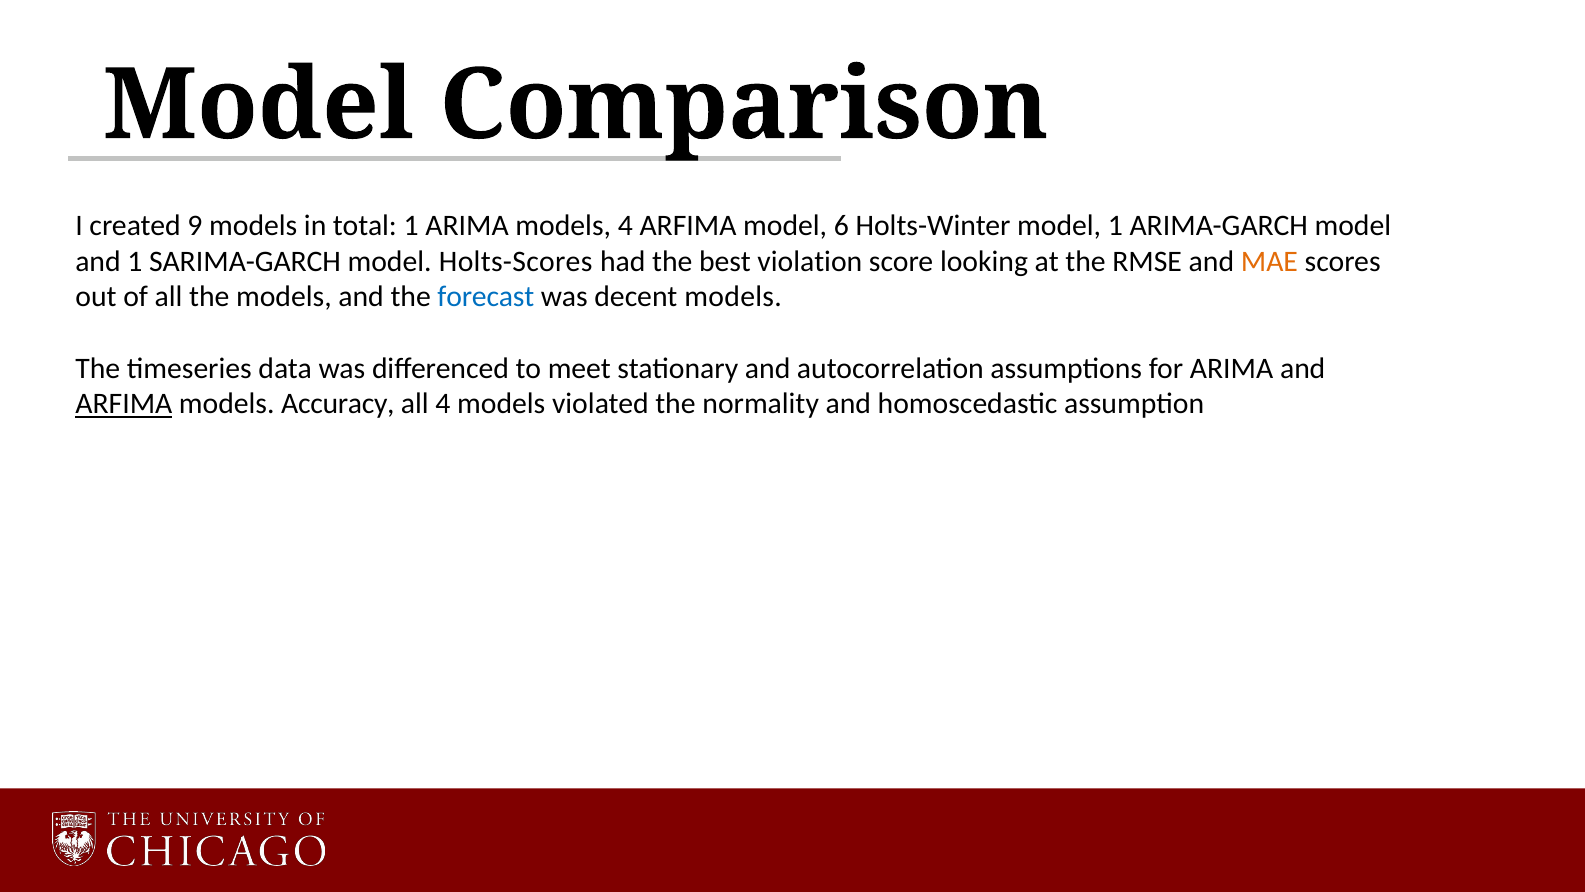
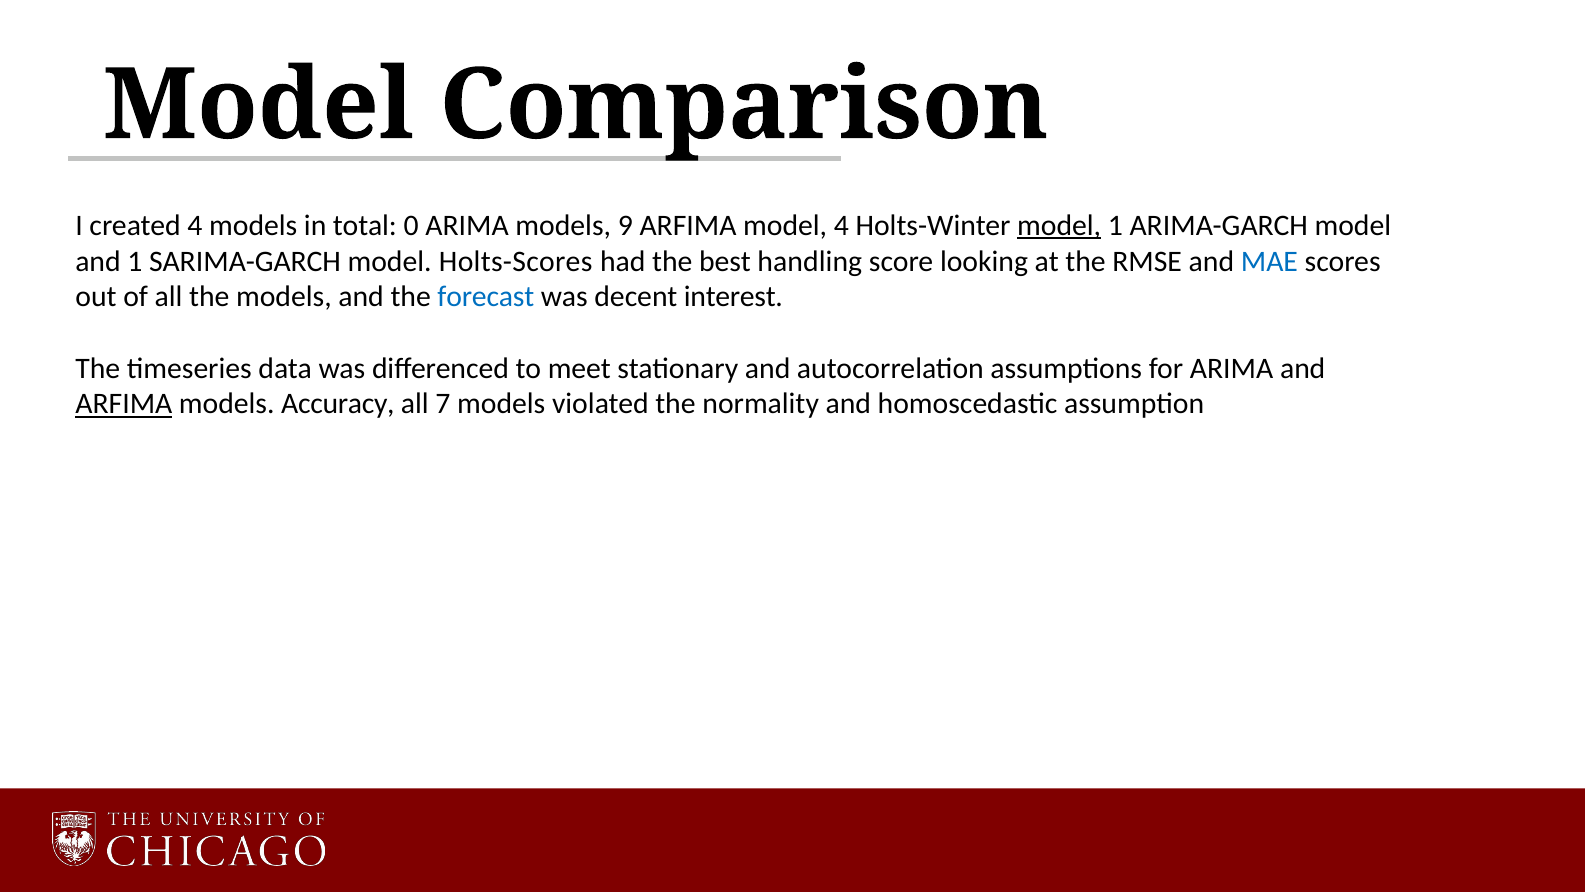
created 9: 9 -> 4 (195, 225)
total 1: 1 -> 0 (411, 225)
models 4: 4 -> 9 (625, 225)
model 6: 6 -> 4 (841, 225)
model underline: none -> present (1059, 225)
violation: violation -> handling (810, 261)
MAE colour: orange -> blue (1269, 261)
decent models: models -> interest (733, 297)
all 4: 4 -> 7 (443, 404)
